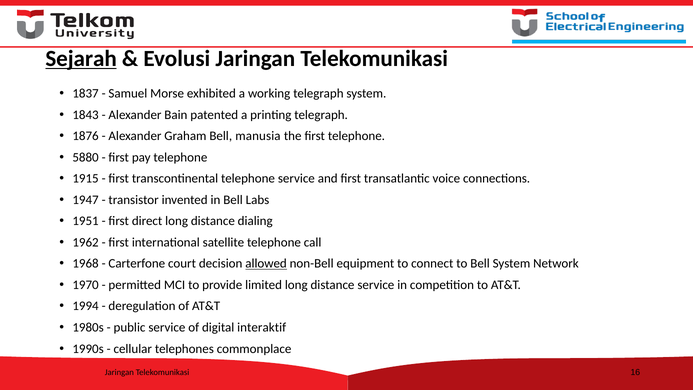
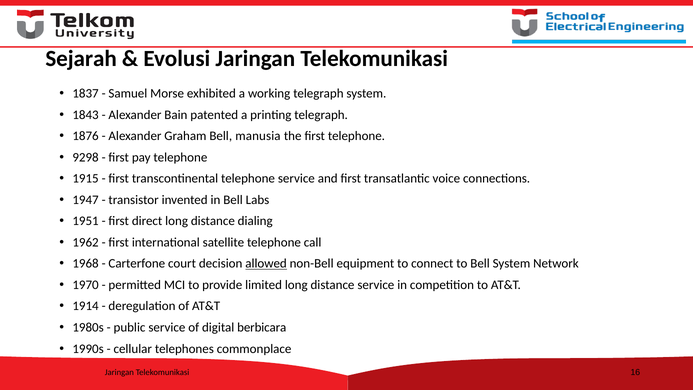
Sejarah underline: present -> none (81, 58)
5880: 5880 -> 9298 (86, 157)
1994: 1994 -> 1914 (86, 306)
interaktif: interaktif -> berbicara (262, 327)
